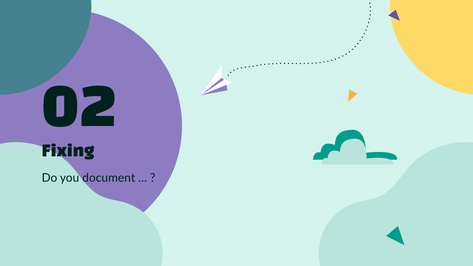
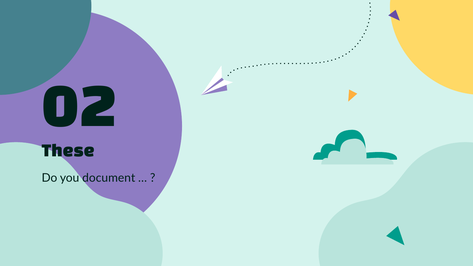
Fixing: Fixing -> These (68, 151)
